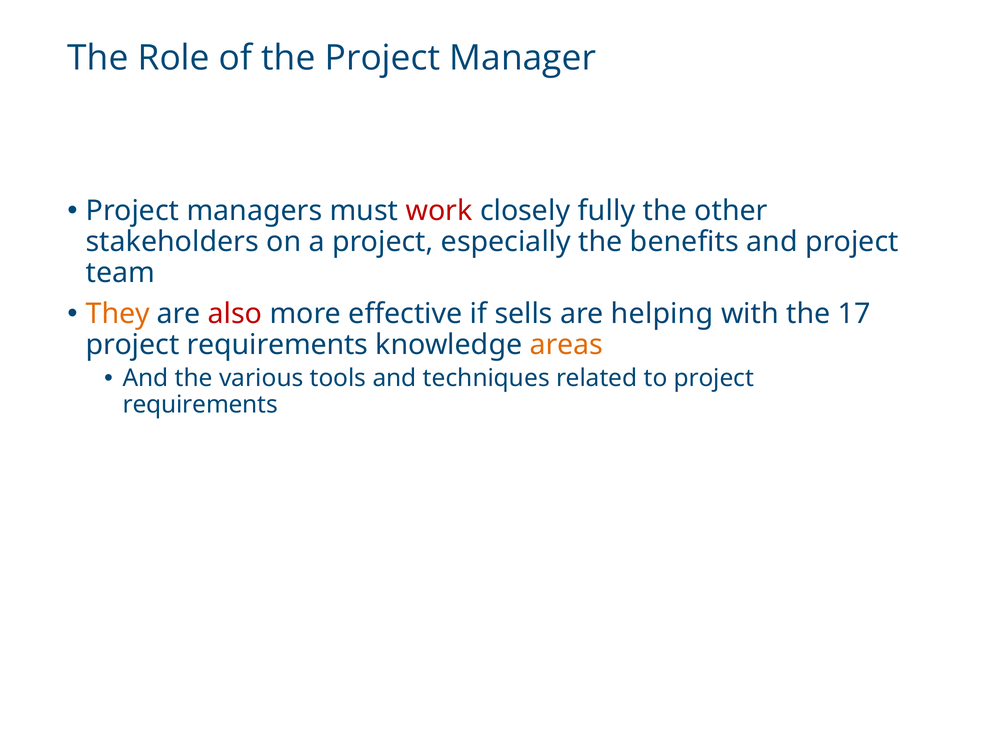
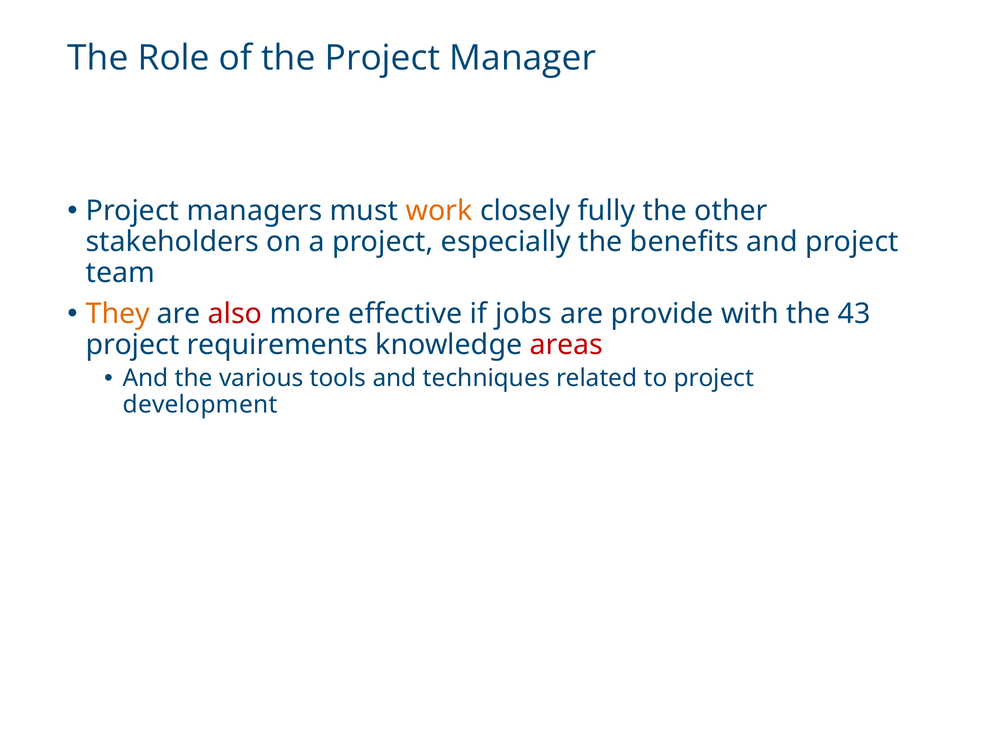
work colour: red -> orange (439, 211)
sells: sells -> jobs (523, 314)
helping: helping -> provide (662, 314)
17: 17 -> 43 (854, 314)
areas colour: orange -> red (566, 345)
requirements: requirements -> development (200, 405)
